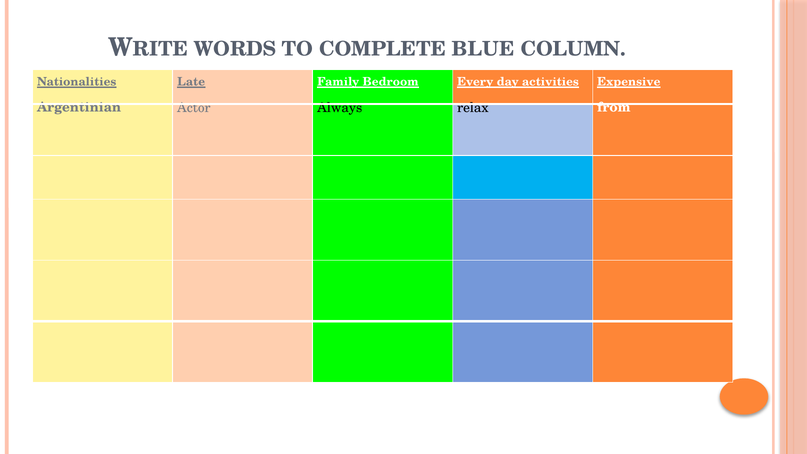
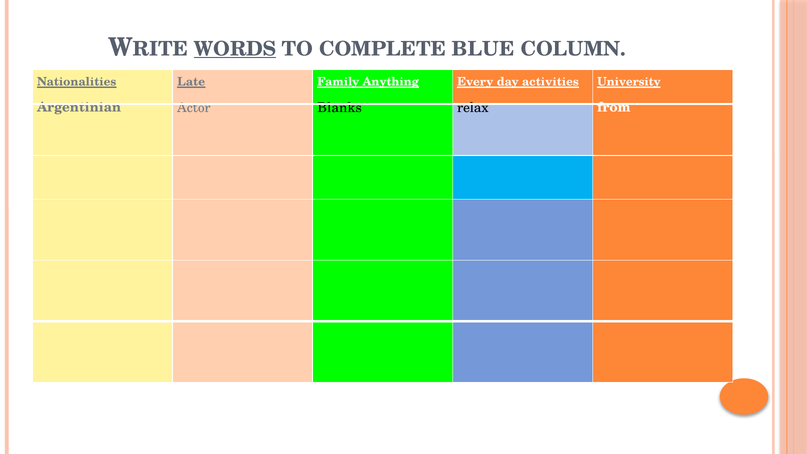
WORDS underline: none -> present (235, 49)
Bedroom: Bedroom -> Anything (391, 82)
Expensive: Expensive -> University (629, 82)
Always: Always -> Blanks (340, 108)
